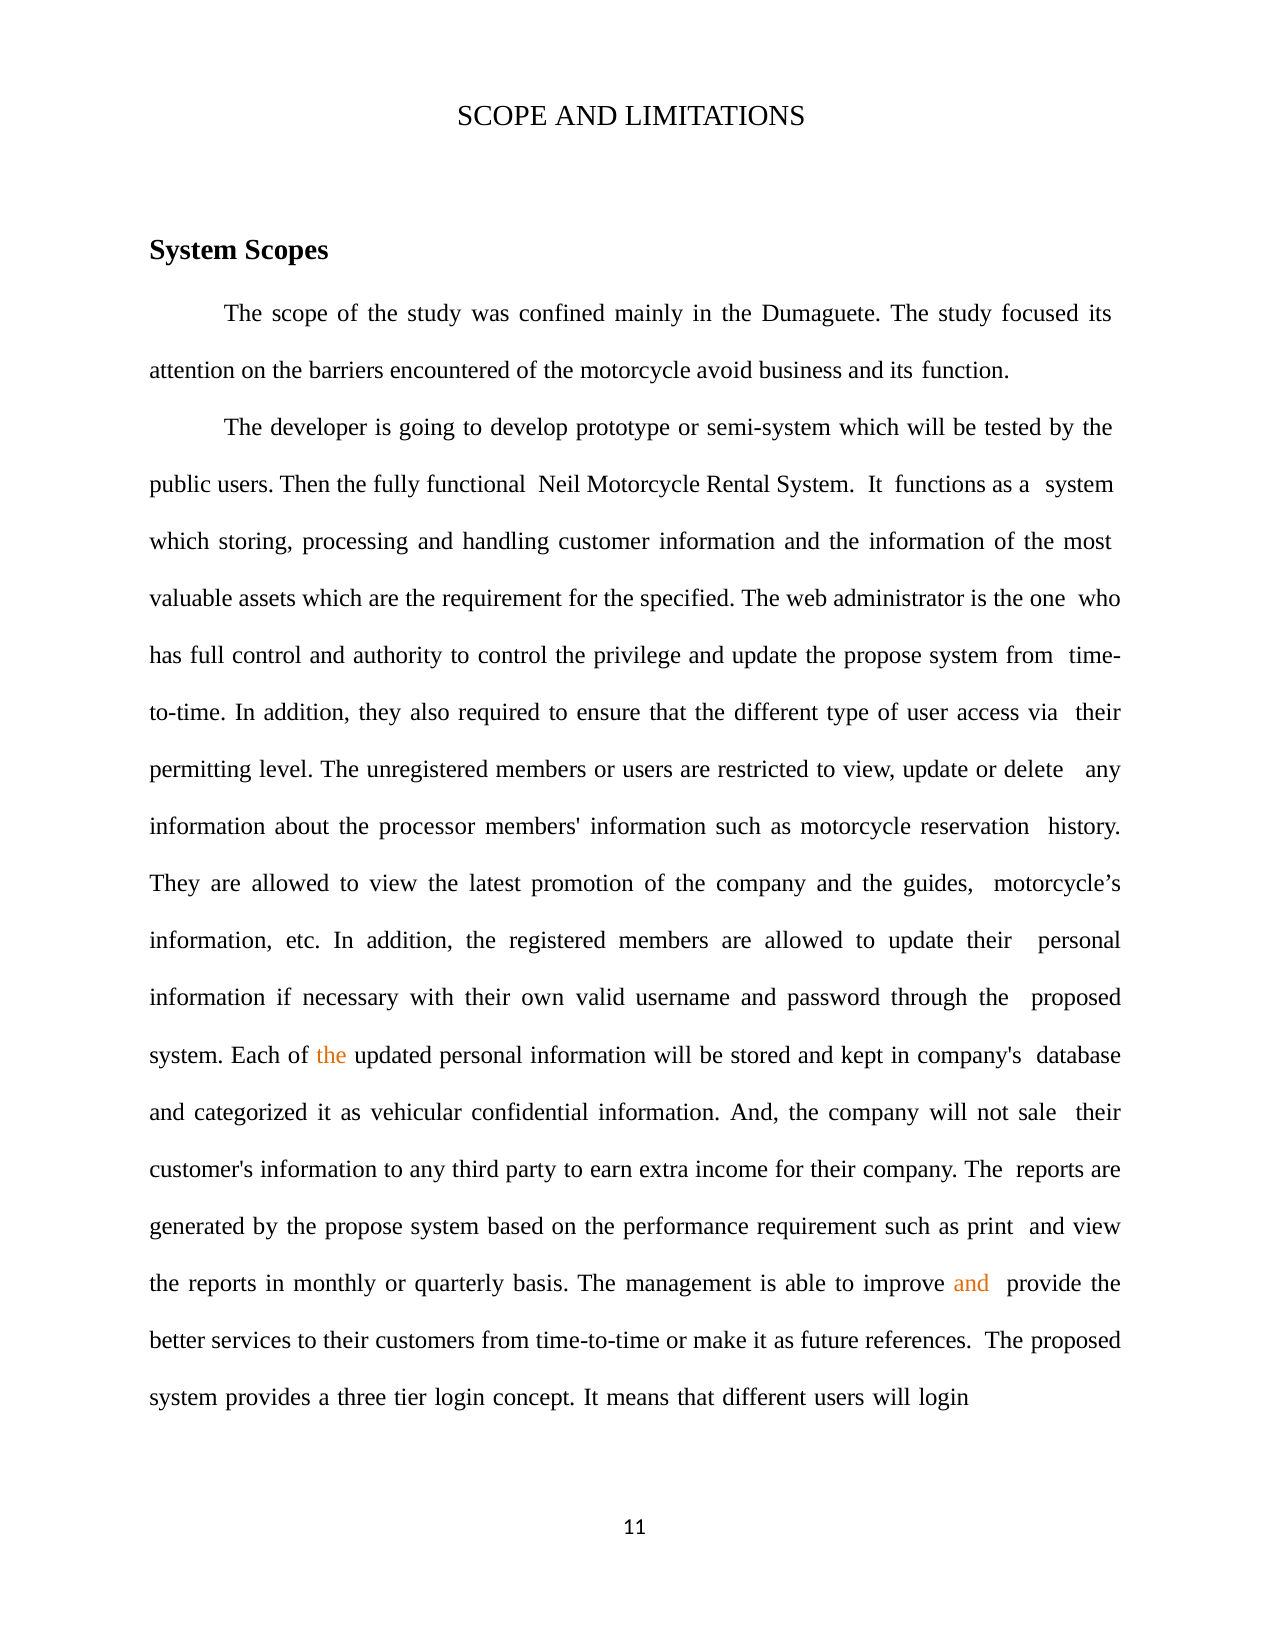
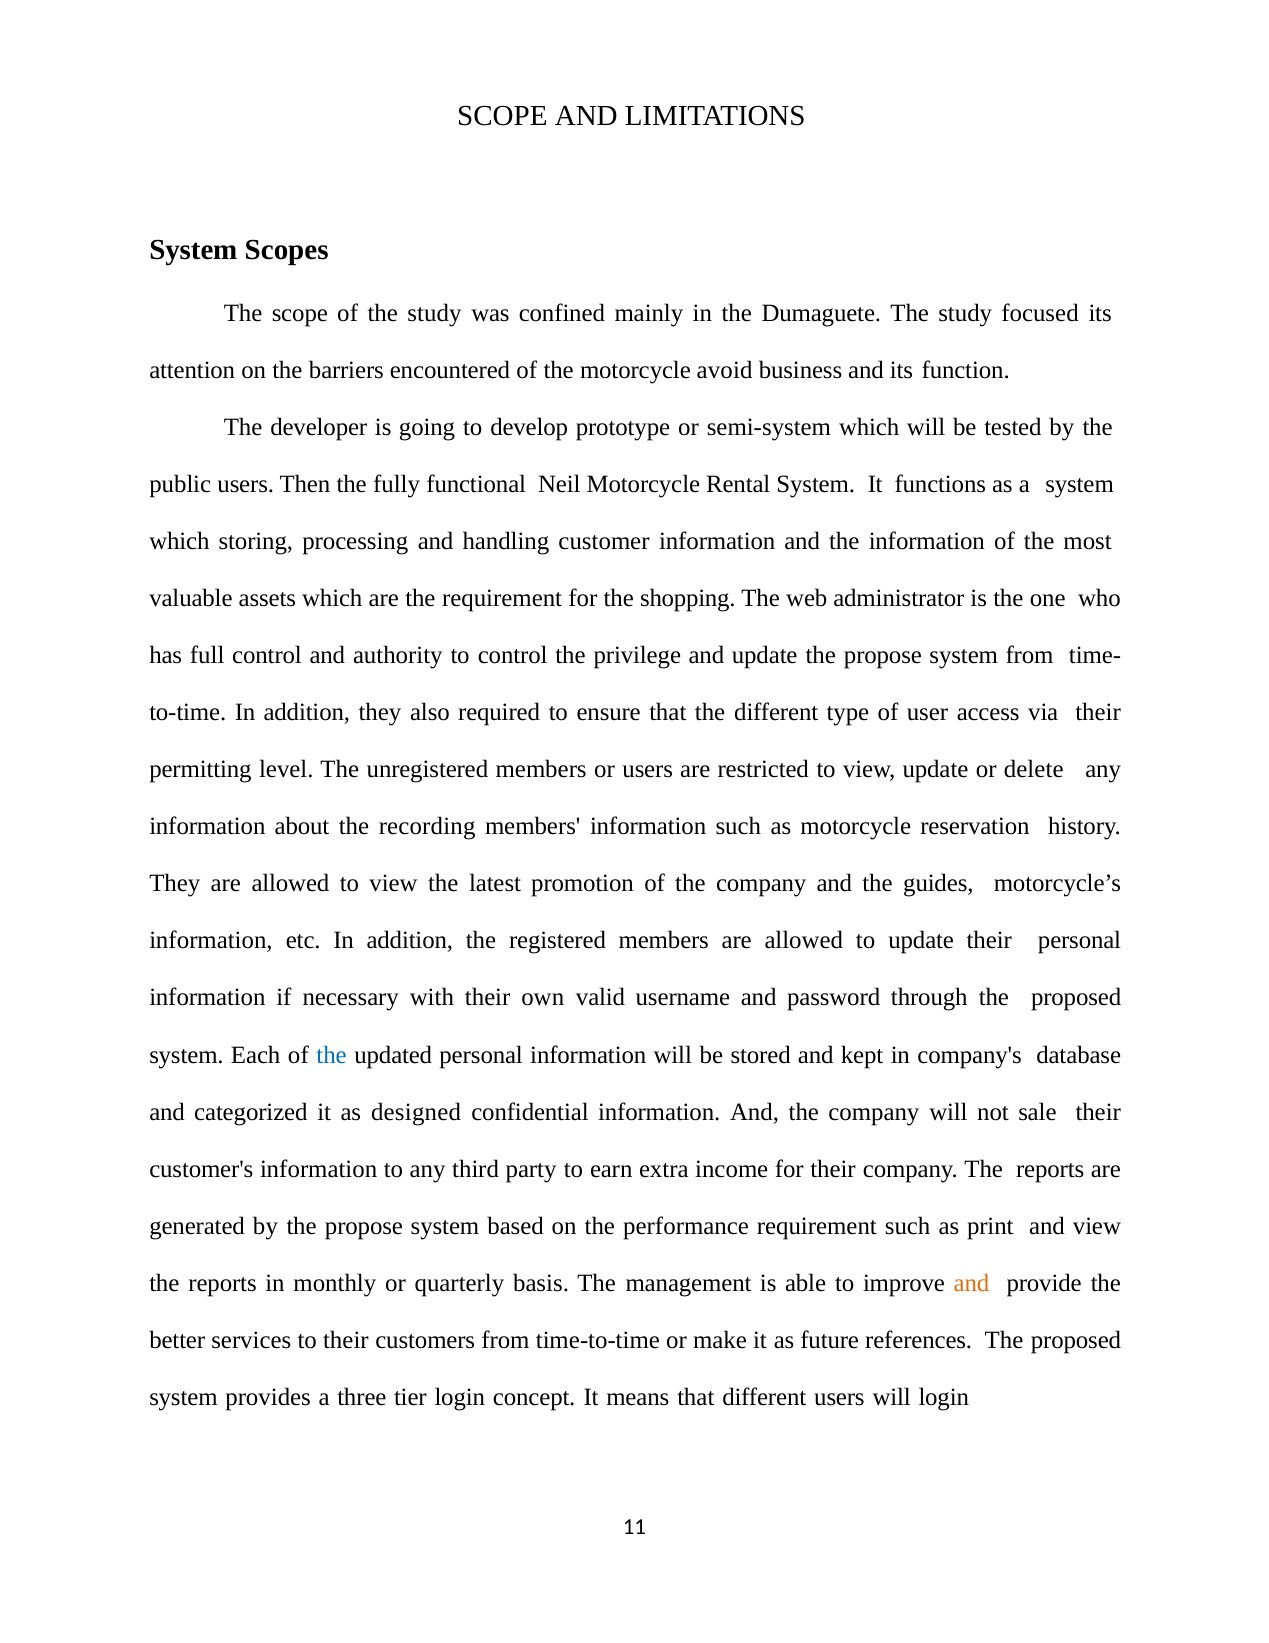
specified: specified -> shopping (688, 598)
processor: processor -> recording (427, 826)
the colour: orange -> blue (332, 1054)
vehicular: vehicular -> designed (416, 1111)
